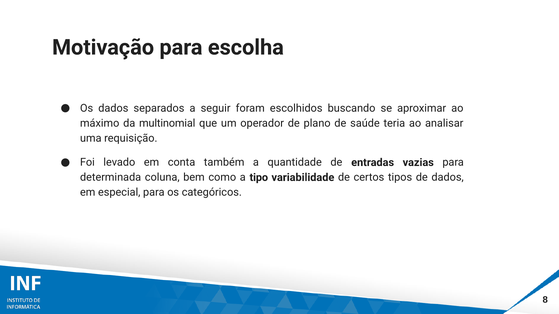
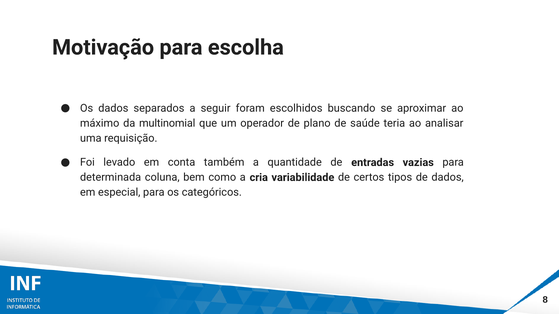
tipo: tipo -> cria (259, 178)
